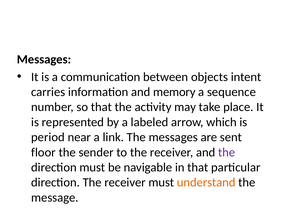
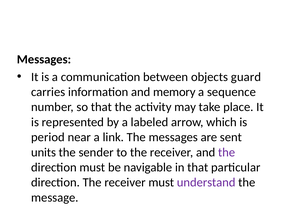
intent: intent -> guard (246, 77)
floor: floor -> units (44, 152)
understand colour: orange -> purple (206, 183)
